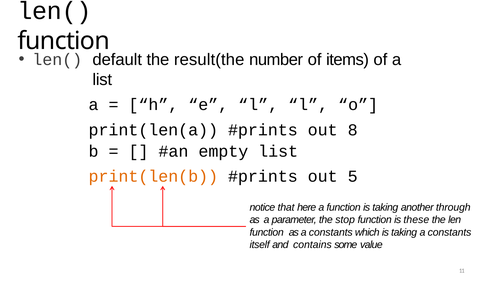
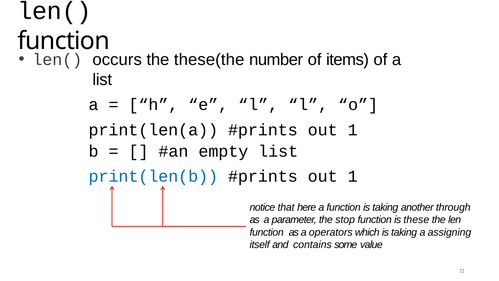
default: default -> occurs (117, 60)
result(the: result(the -> these(the (209, 60)
8: 8 -> 1 (353, 130)
print(len(b colour: orange -> blue (153, 176)
5: 5 -> 1 (353, 176)
as a constants: constants -> operators (331, 232)
taking a constants: constants -> assigning (449, 232)
